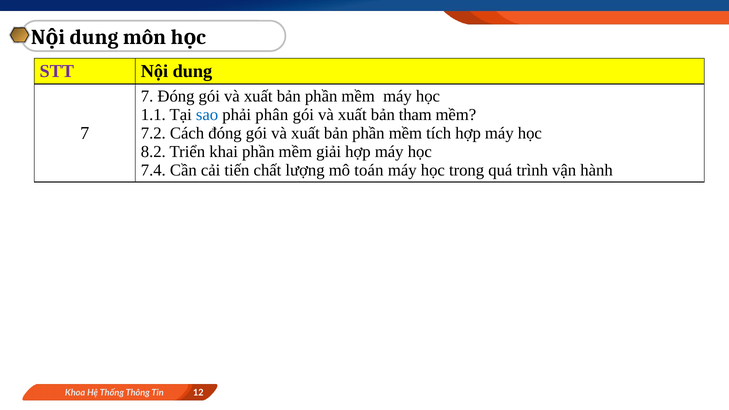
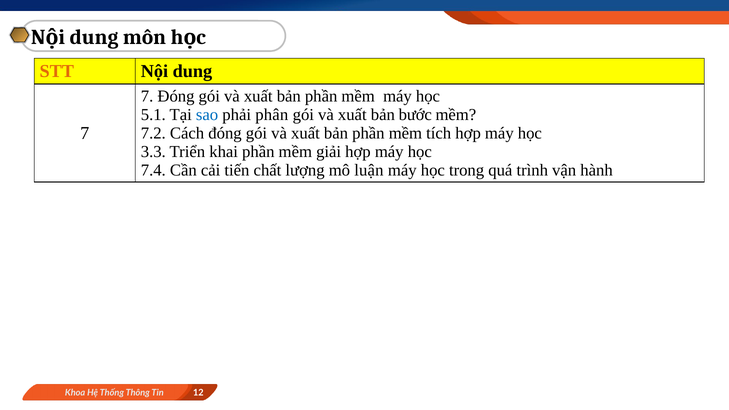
STT colour: purple -> orange (57, 71)
1.1: 1.1 -> 5.1 (153, 115)
tham: tham -> bước (415, 115)
8.2: 8.2 -> 3.3 (153, 152)
toán: toán -> luận (369, 170)
